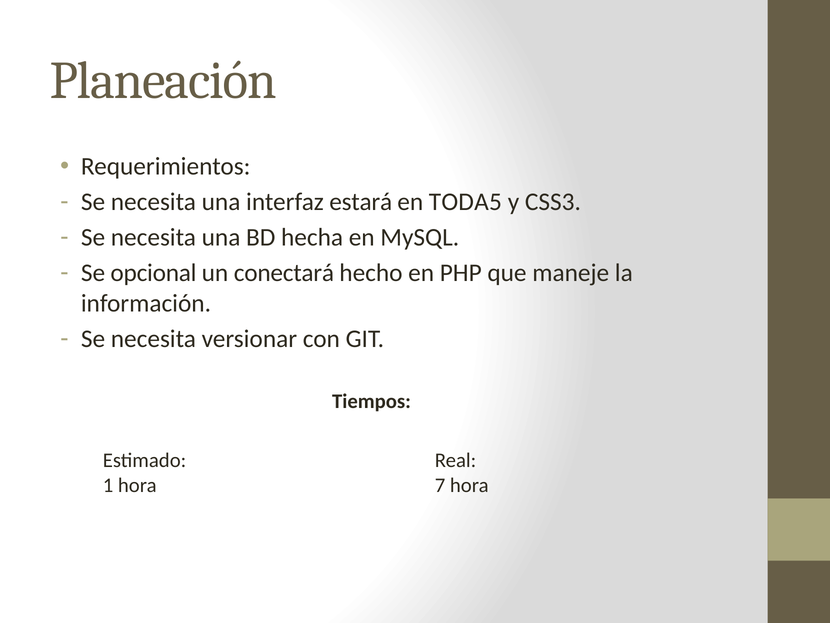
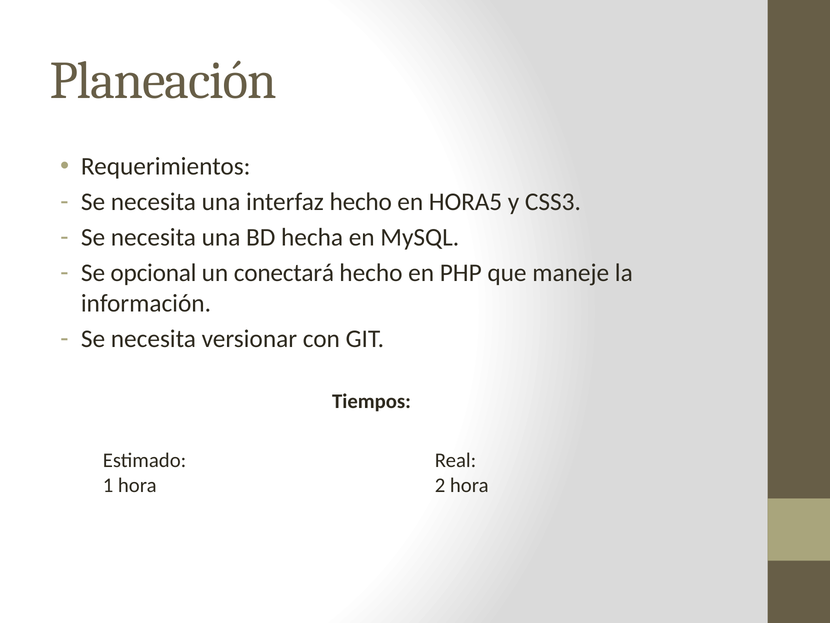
interfaz estará: estará -> hecho (361, 202)
TODA5: TODA5 -> HORA5 (466, 202)
7: 7 -> 2 (440, 485)
